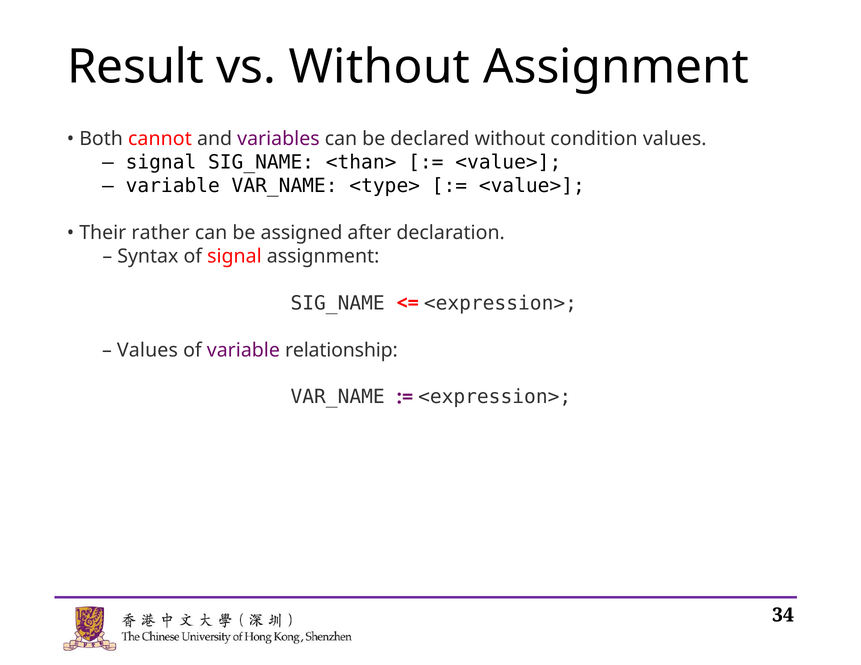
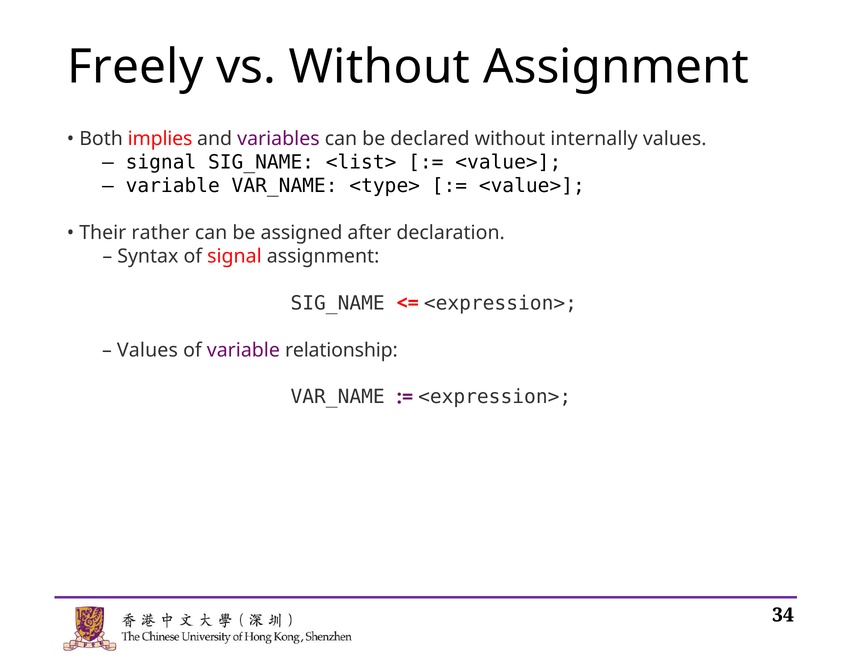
Result: Result -> Freely (135, 67)
cannot: cannot -> implies (160, 139)
condition: condition -> internally (594, 139)
<than>: <than> -> <list> (361, 162)
